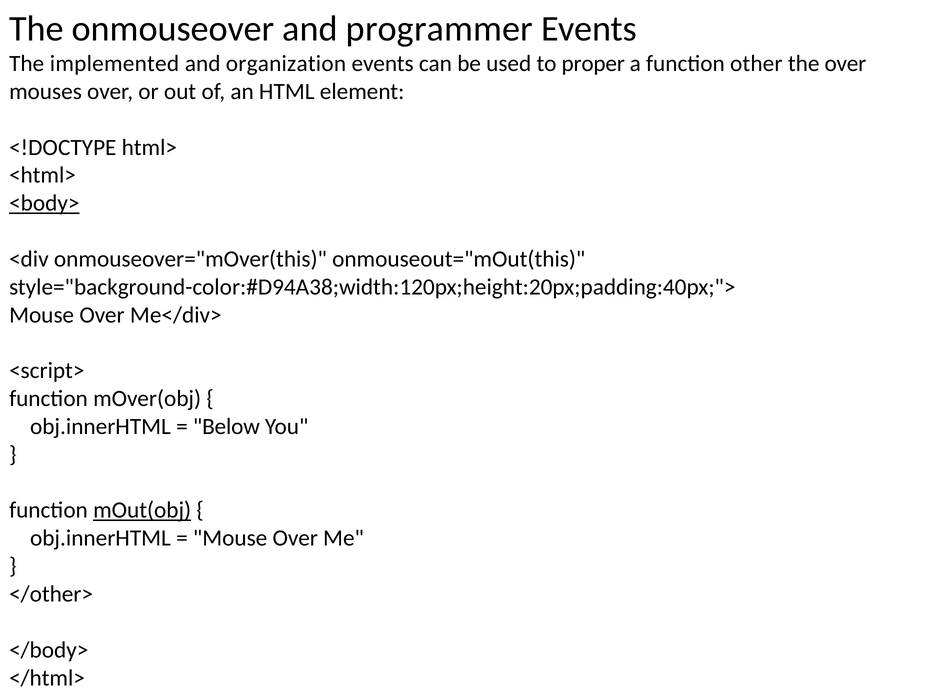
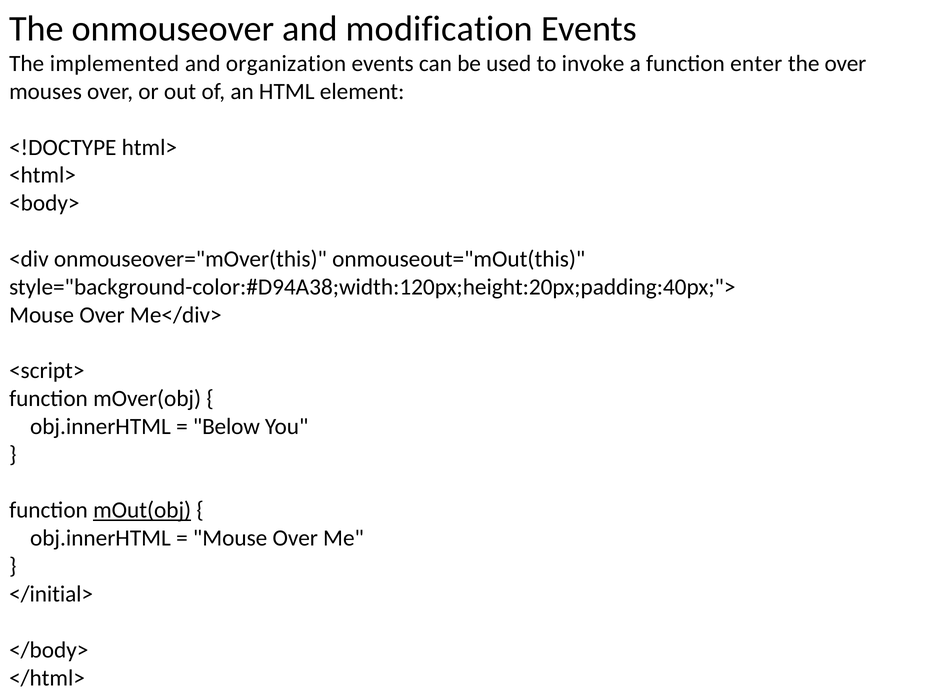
programmer: programmer -> modification (439, 29)
proper: proper -> invoke (593, 64)
other: other -> enter (756, 64)
<body> underline: present -> none (44, 203)
</other>: </other> -> </initial> (51, 594)
